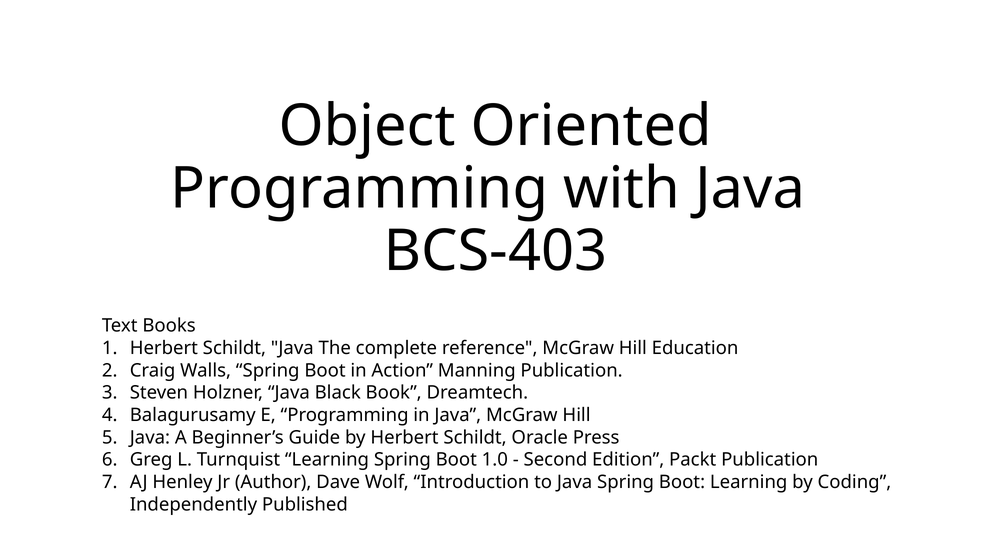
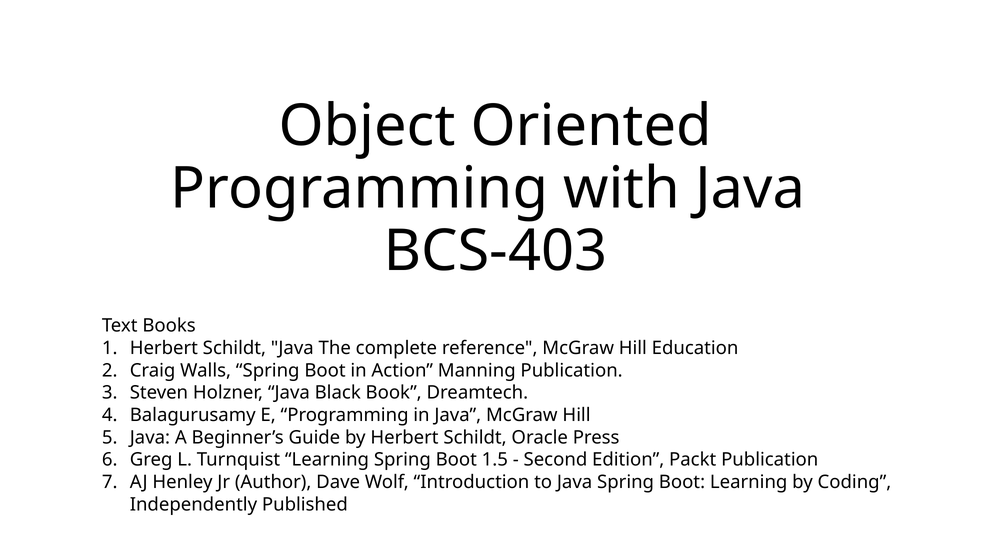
1.0: 1.0 -> 1.5 (495, 459)
